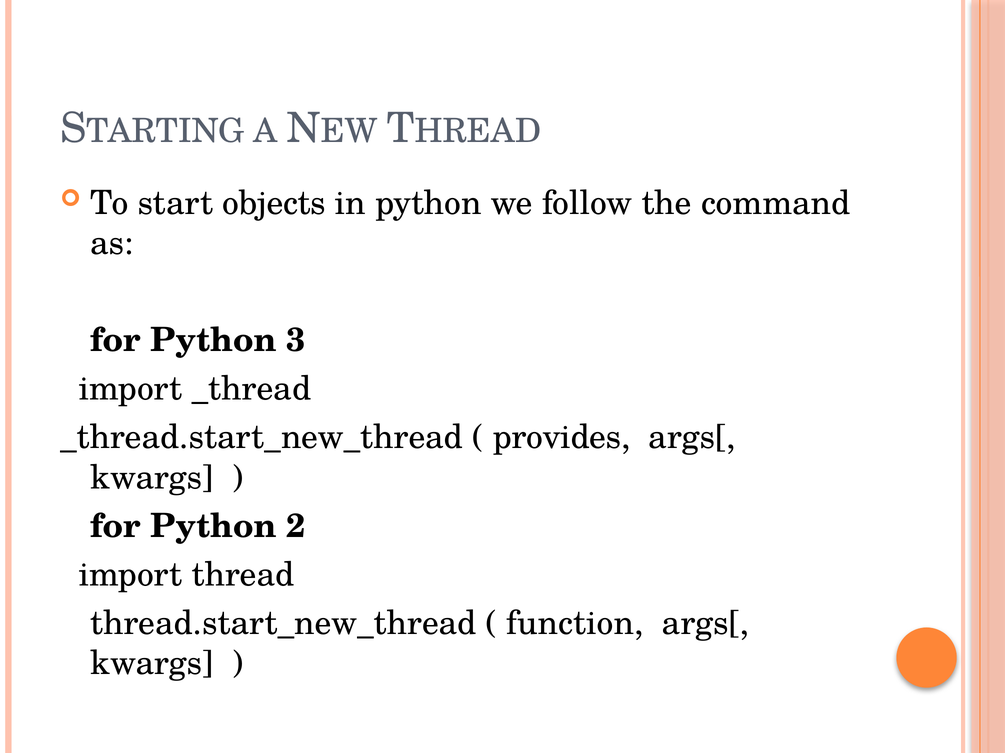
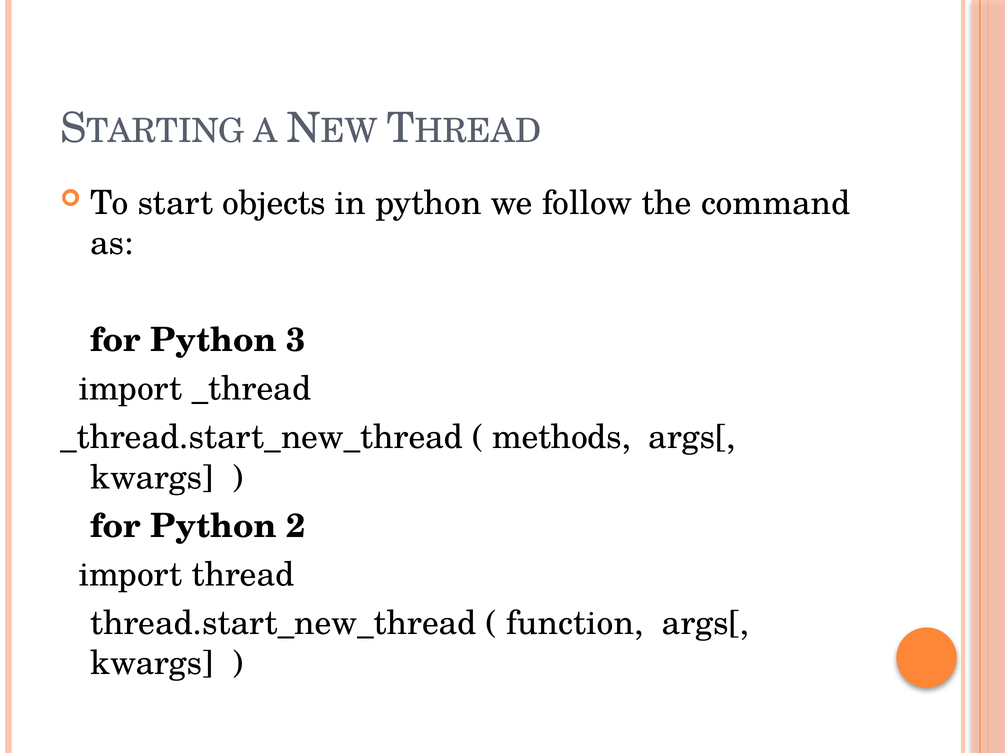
provides: provides -> methods (562, 438)
